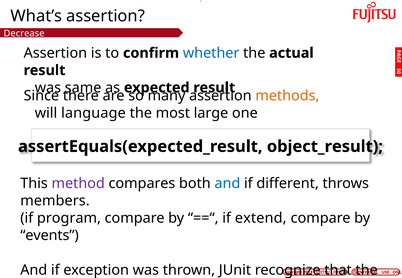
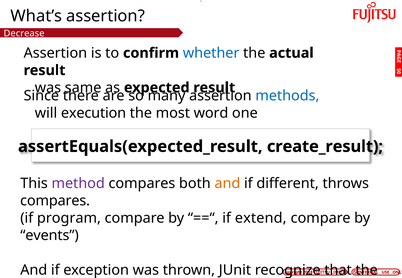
methods colour: orange -> blue (287, 96)
language: language -> execution (94, 113)
large: large -> word (211, 113)
object_result: object_result -> create_result (325, 147)
and colour: blue -> orange (227, 184)
members: members -> compares (55, 201)
